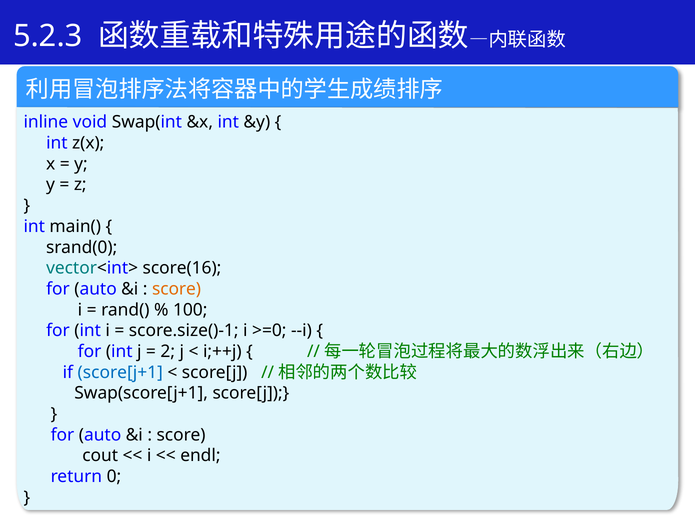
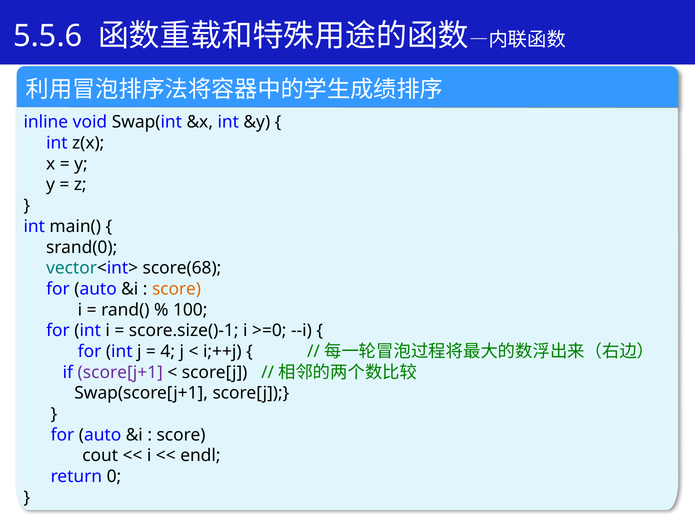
5.2.3: 5.2.3 -> 5.5.6 (48, 36)
score(16: score(16 -> score(68 (182, 268)
2: 2 -> 4 (168, 352)
score[j+1 colour: blue -> purple (120, 372)
